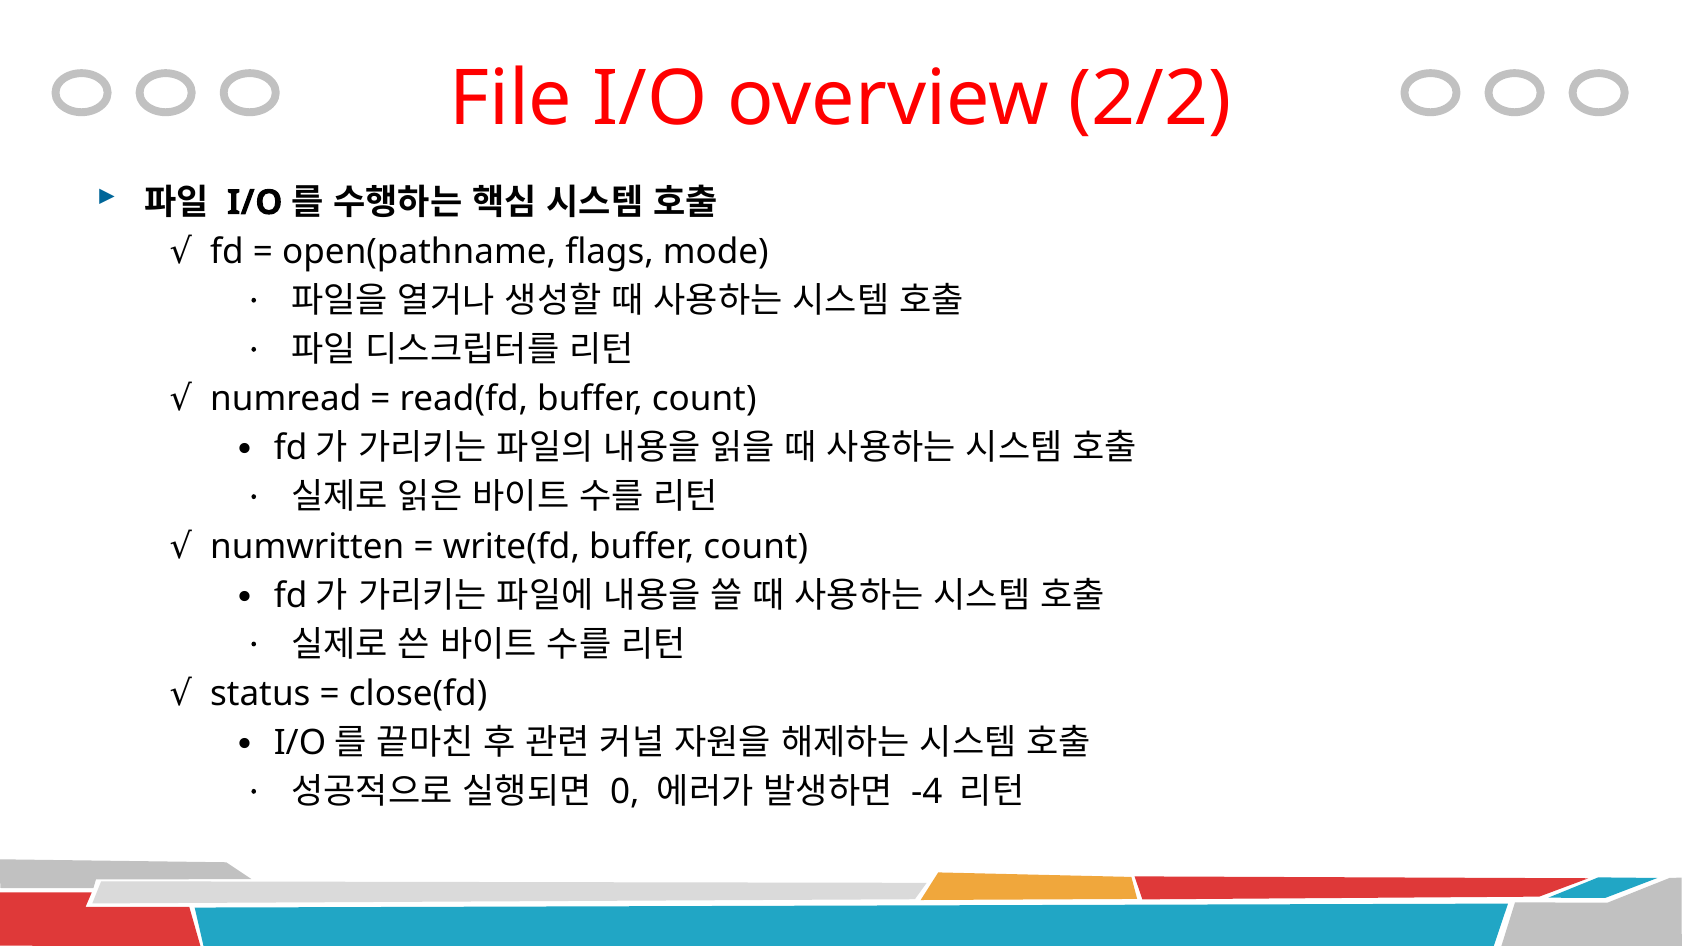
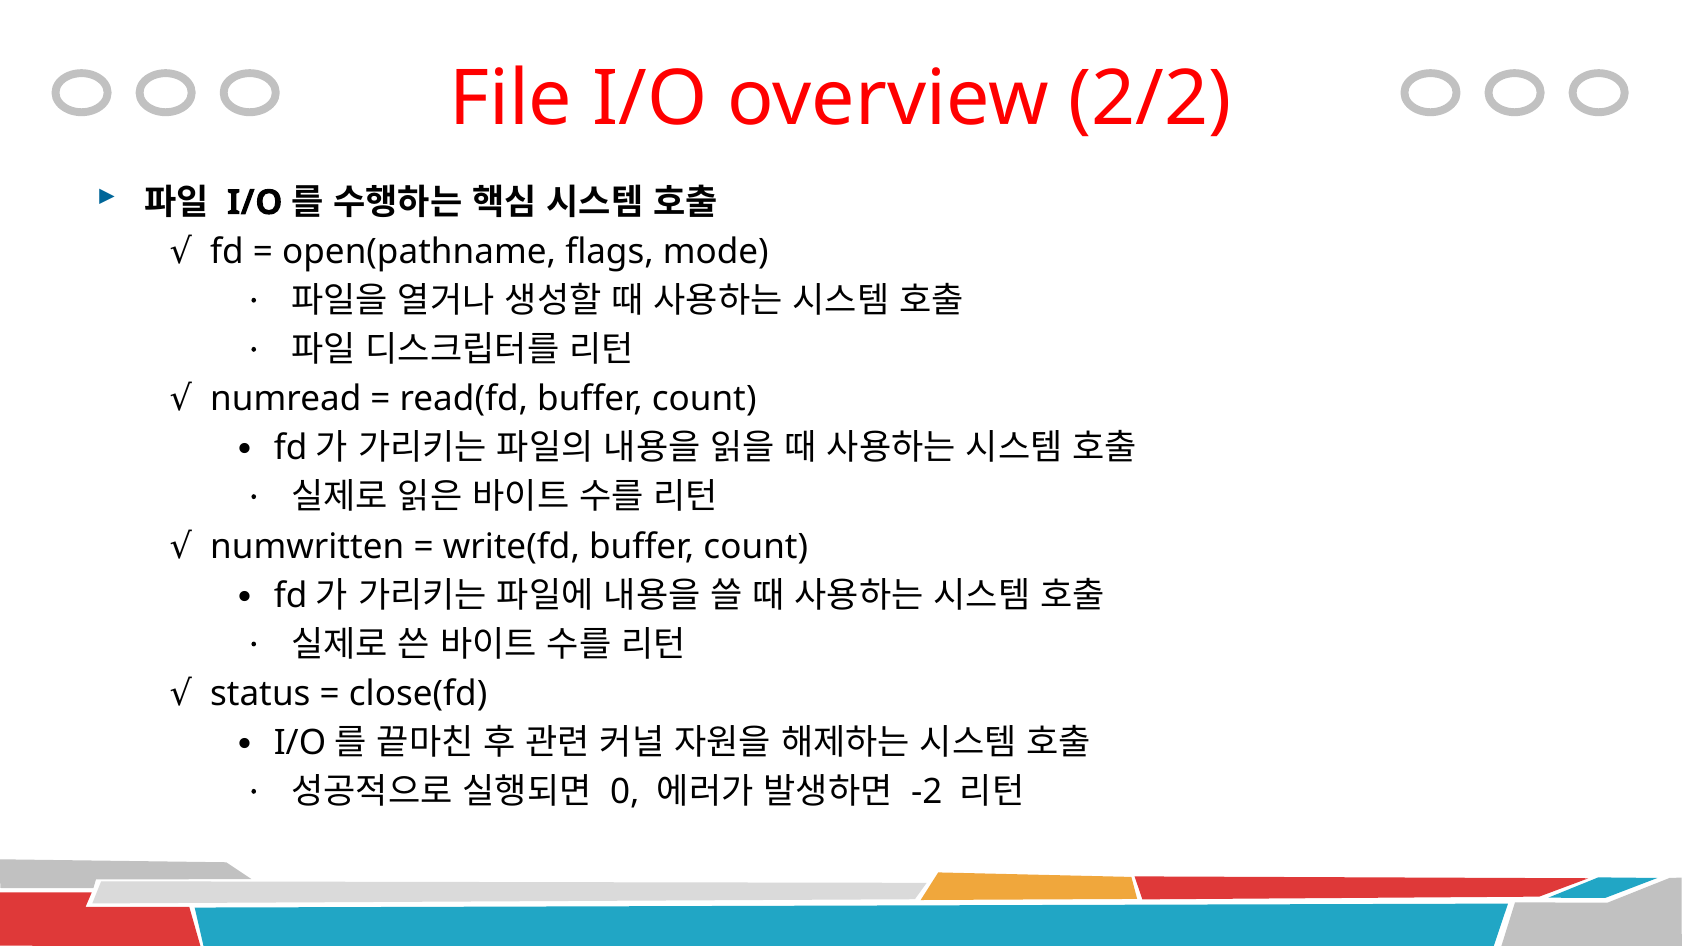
-4: -4 -> -2 (927, 792)
